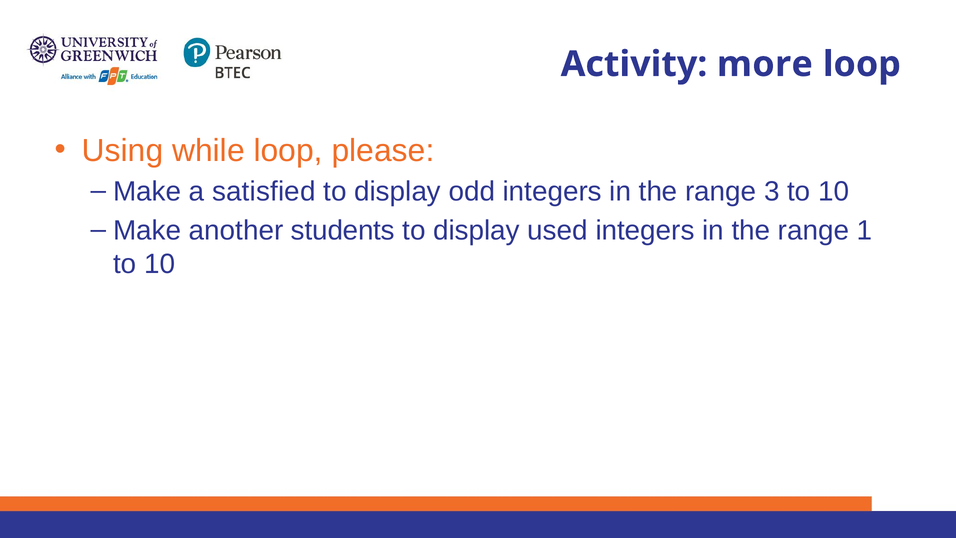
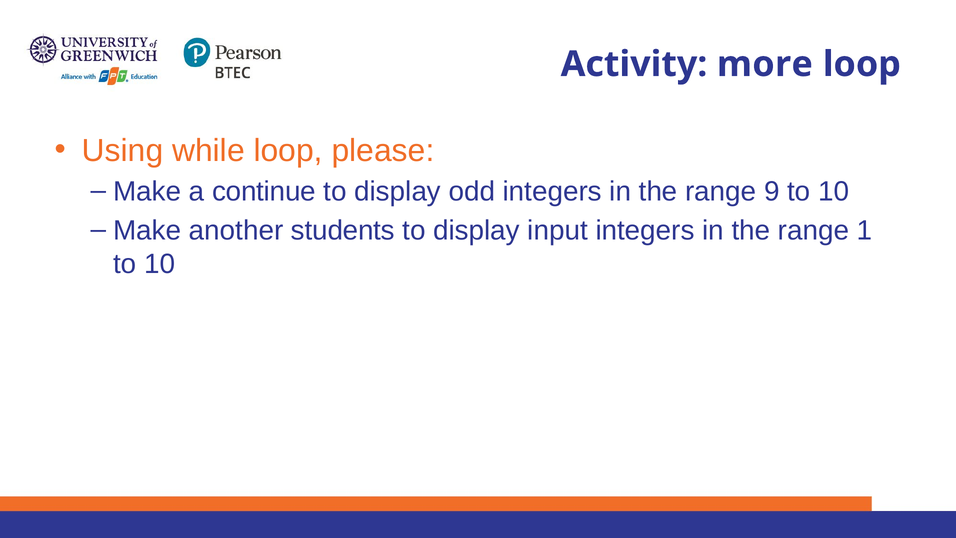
satisfied: satisfied -> continue (264, 192)
3: 3 -> 9 (772, 192)
used: used -> input (558, 231)
